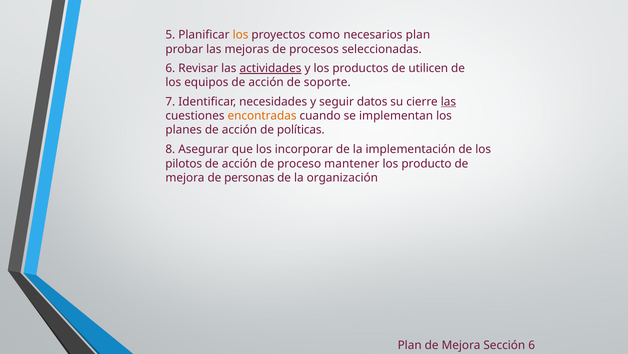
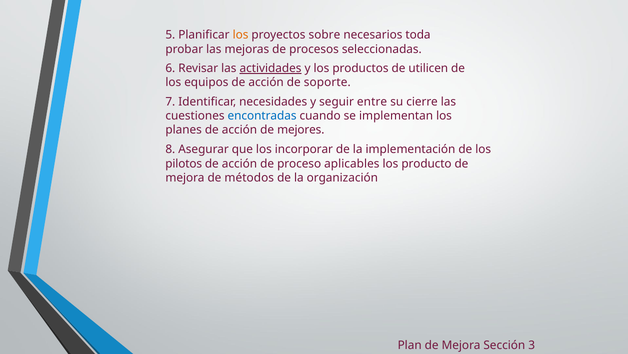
como: como -> sobre (324, 35)
necesarios plan: plan -> toda (418, 35)
datos: datos -> entre (372, 102)
las underline: present -> none (448, 102)
encontradas colour: orange -> blue (262, 116)
políticas: políticas -> mejores (301, 130)
mantener: mantener -> aplicables (352, 163)
personas: personas -> métodos (249, 177)
Sección 6: 6 -> 3 (532, 344)
